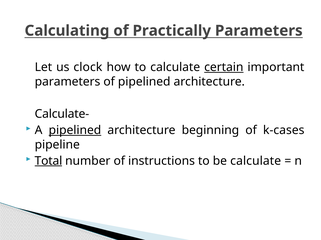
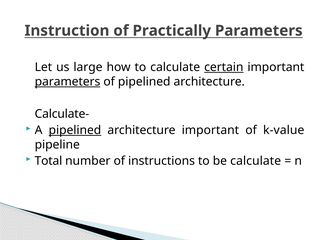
Calculating: Calculating -> Instruction (67, 31)
clock: clock -> large (88, 67)
parameters underline: none -> present (68, 82)
architecture beginning: beginning -> important (210, 131)
k-cases: k-cases -> k-value (284, 131)
Total underline: present -> none (48, 161)
